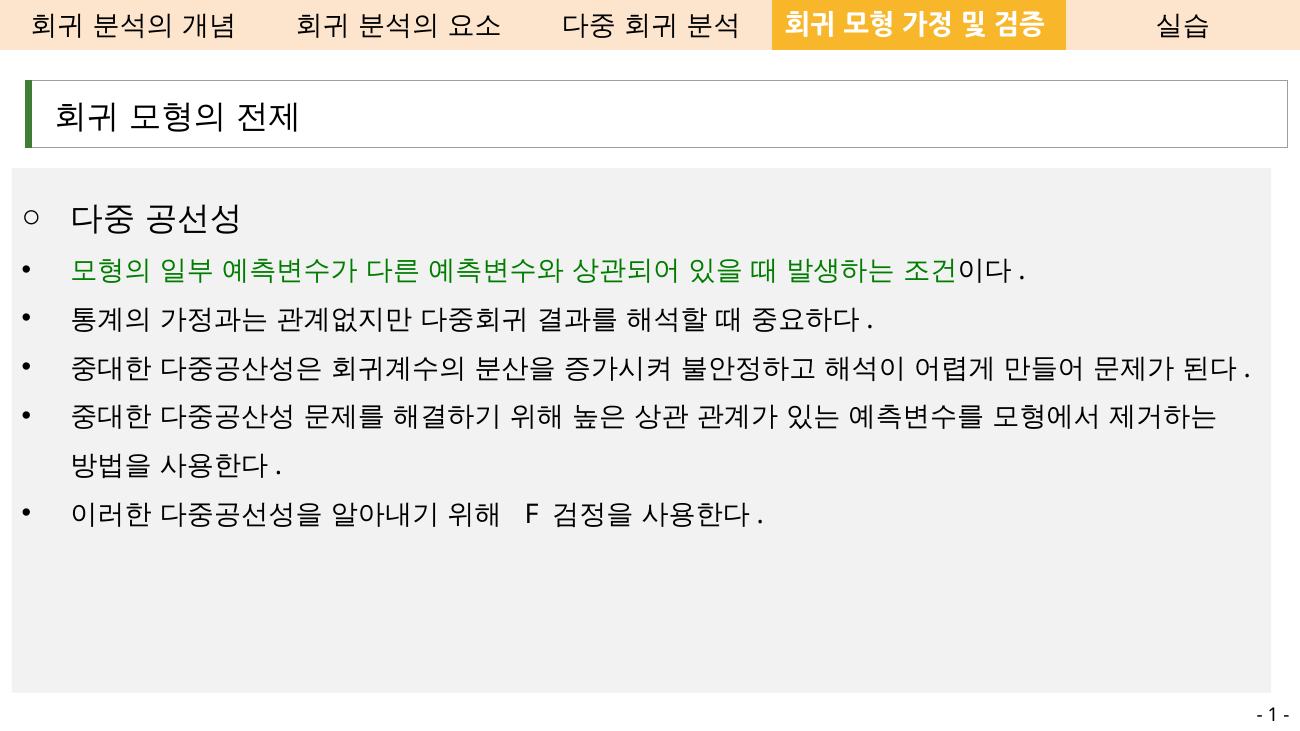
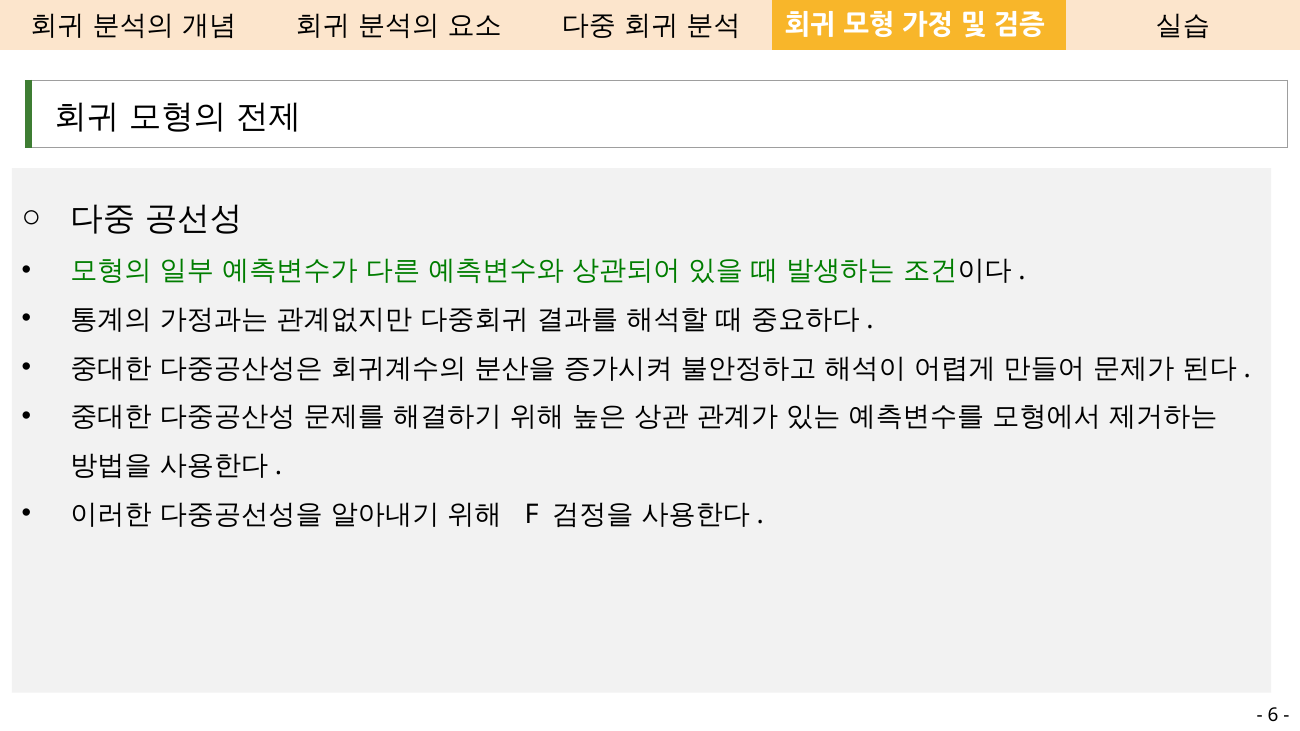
1: 1 -> 6 (1273, 716)
